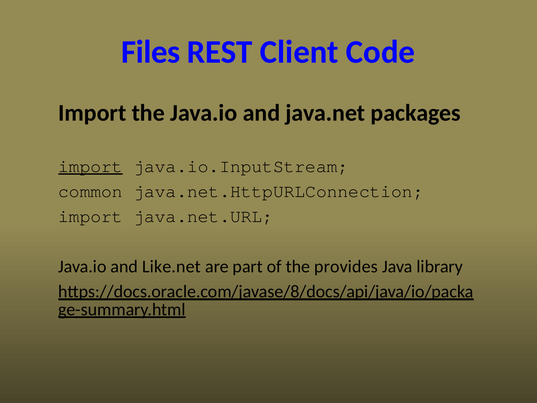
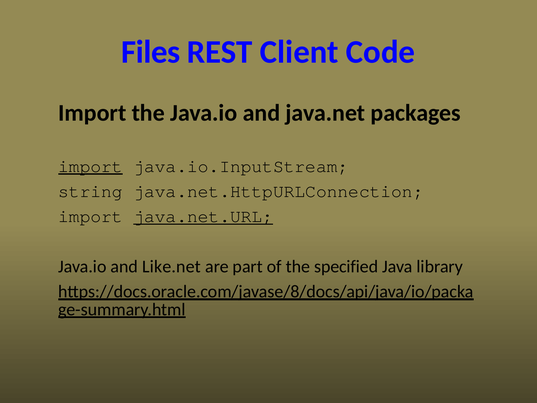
common: common -> string (90, 191)
java.net.URL underline: none -> present (203, 216)
provides: provides -> specified (346, 266)
